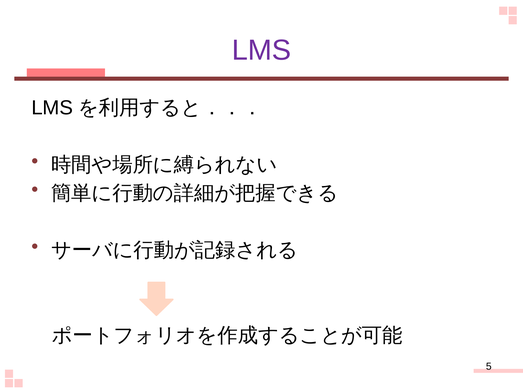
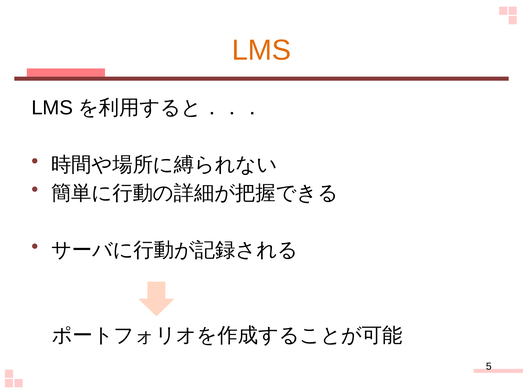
LMS colour: purple -> orange (262, 50)
